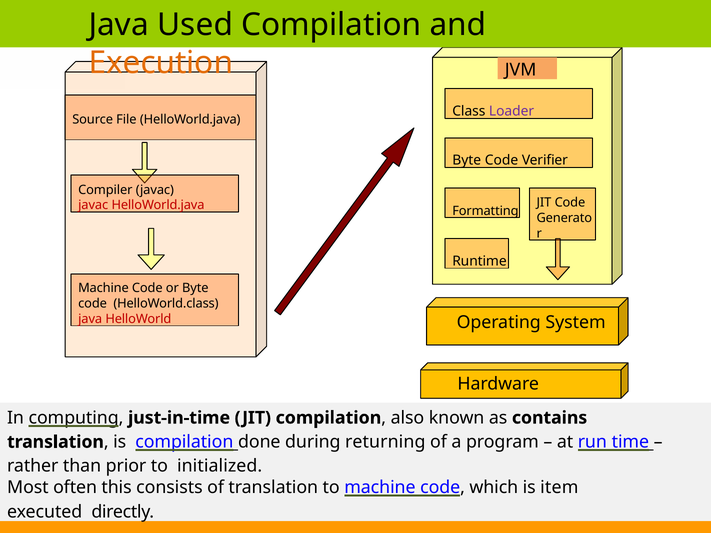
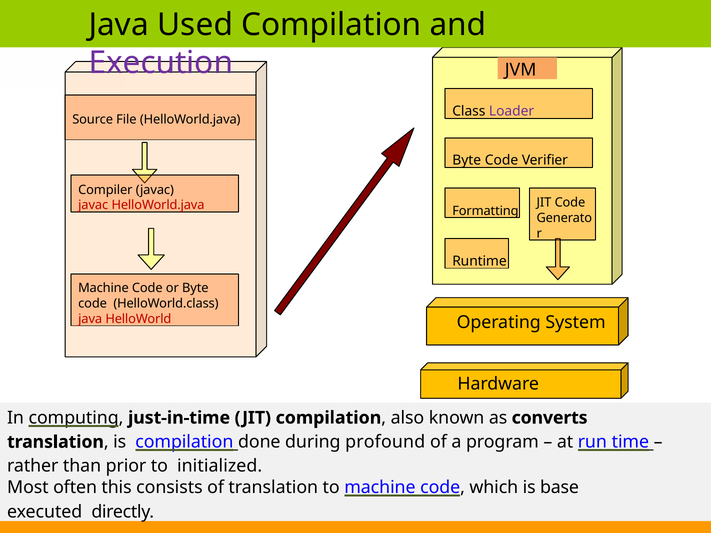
Execution colour: orange -> purple (161, 63)
contains: contains -> converts (550, 418)
returning: returning -> profound (385, 442)
item: item -> base (559, 488)
